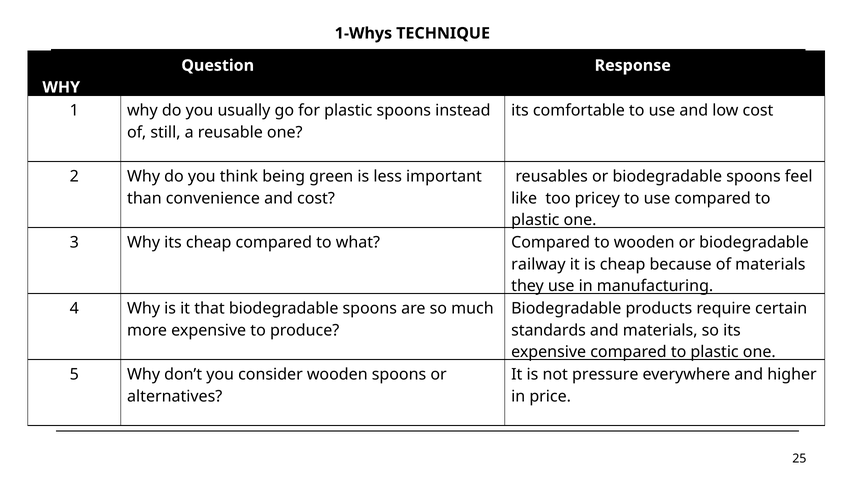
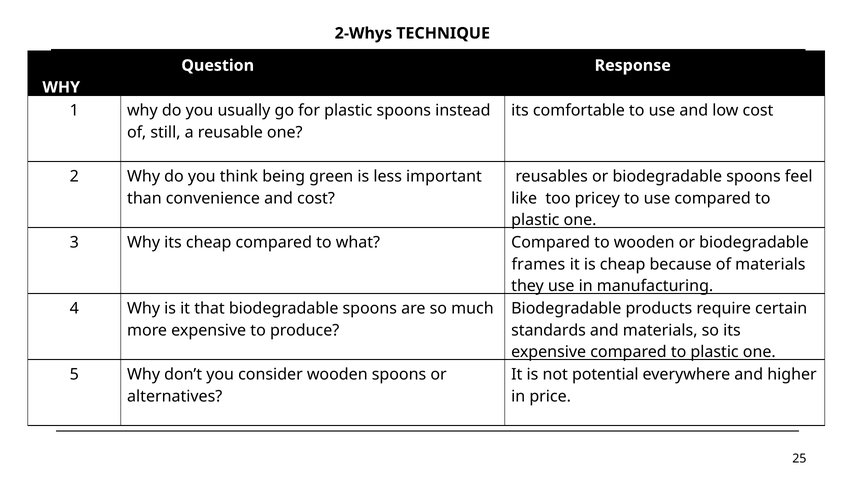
1-Whys: 1-Whys -> 2-Whys (363, 33)
railway: railway -> frames (538, 264)
pressure: pressure -> potential (605, 374)
